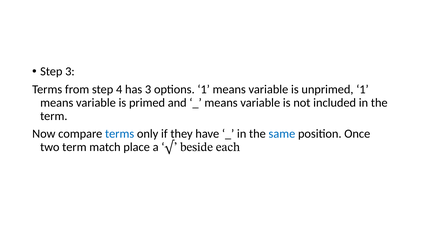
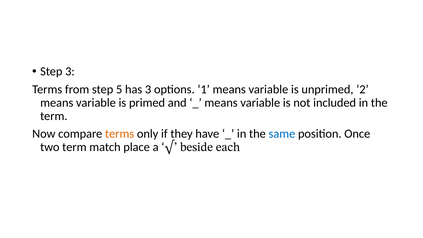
4: 4 -> 5 (119, 89)
unprimed 1: 1 -> 2 (362, 89)
terms colour: blue -> orange (120, 134)
